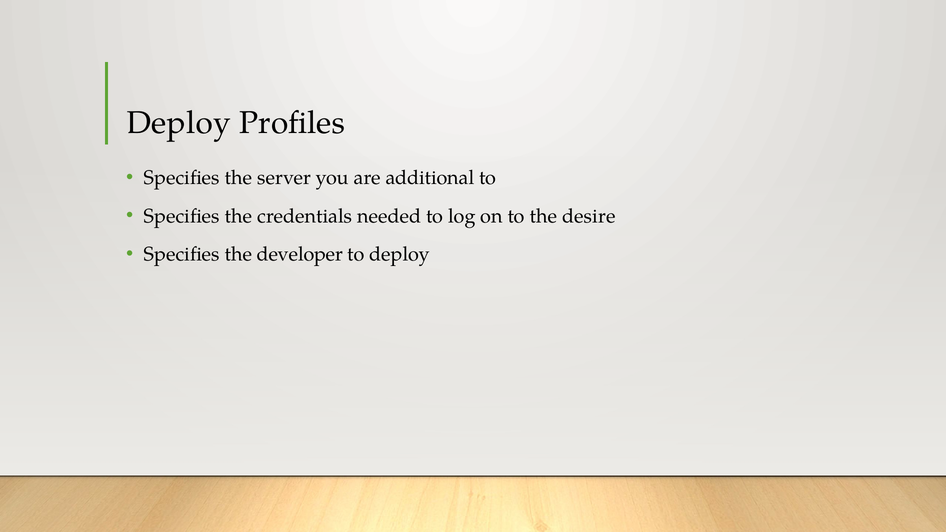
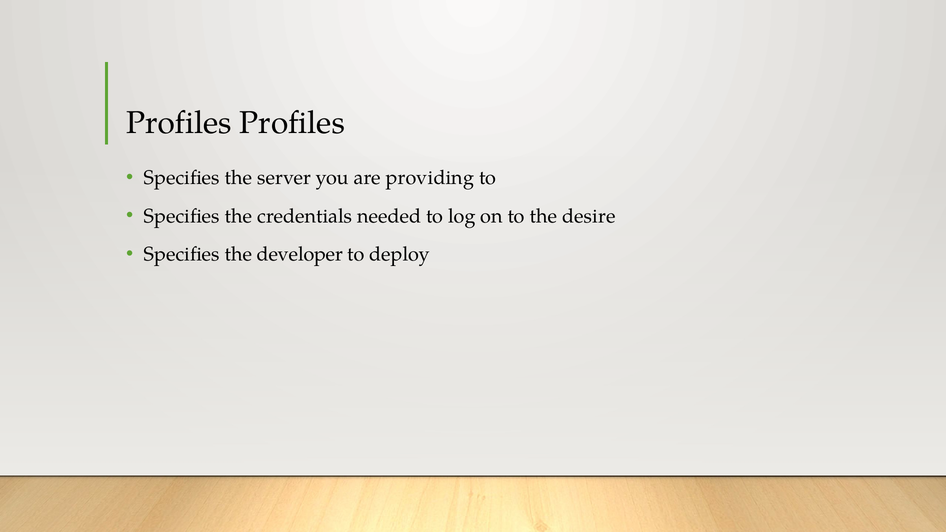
Deploy: Deploy -> Profiles (179, 123)
additional: additional -> providing (430, 178)
